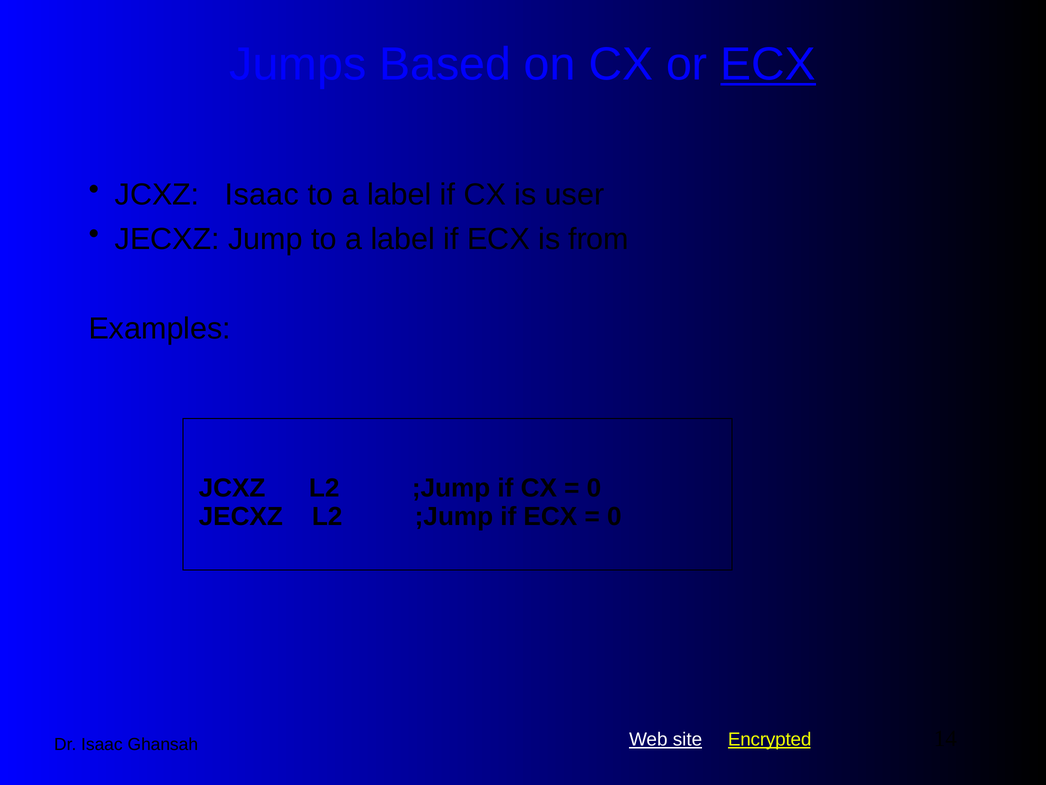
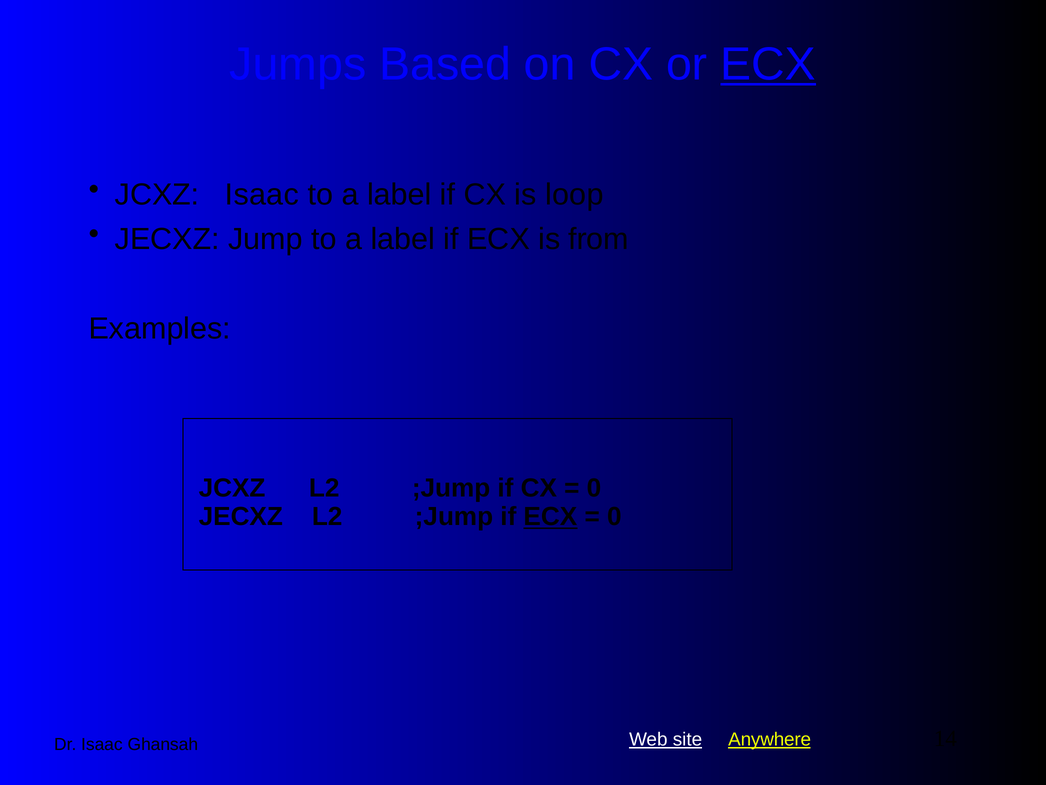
user: user -> loop (574, 195)
ECX underline: none -> present (550, 517)
Encrypted: Encrypted -> Anywhere (770, 739)
